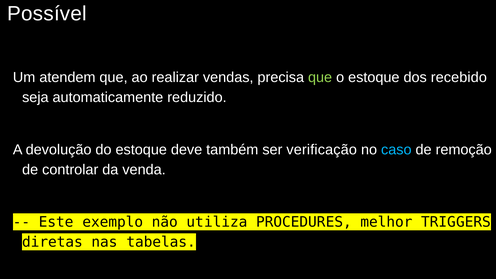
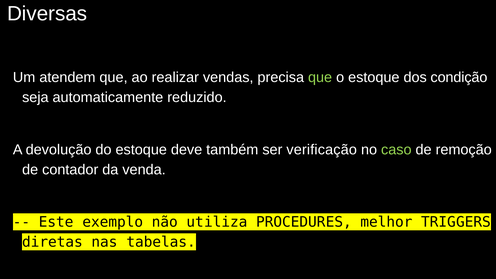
Possível: Possível -> Diversas (47, 14)
recebido: recebido -> condição (459, 77)
caso colour: light blue -> light green (396, 150)
controlar: controlar -> contador (70, 170)
